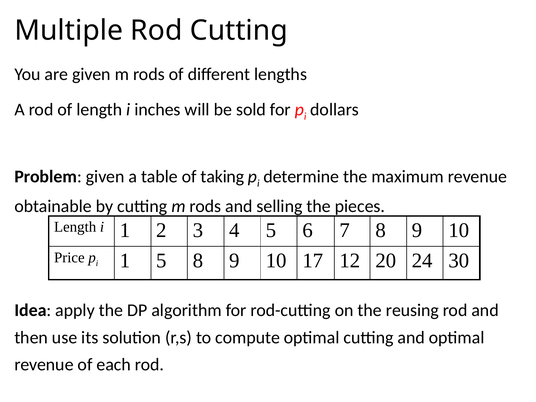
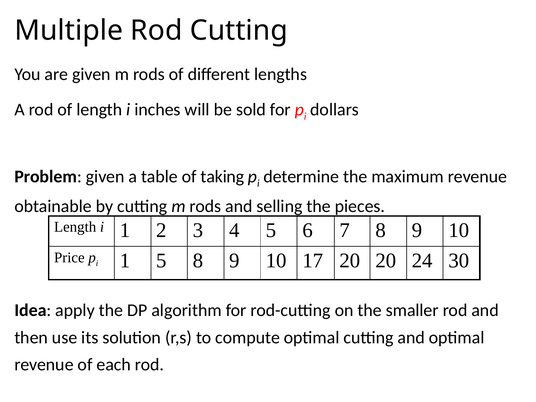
17 12: 12 -> 20 (350, 261)
reusing: reusing -> smaller (412, 310)
